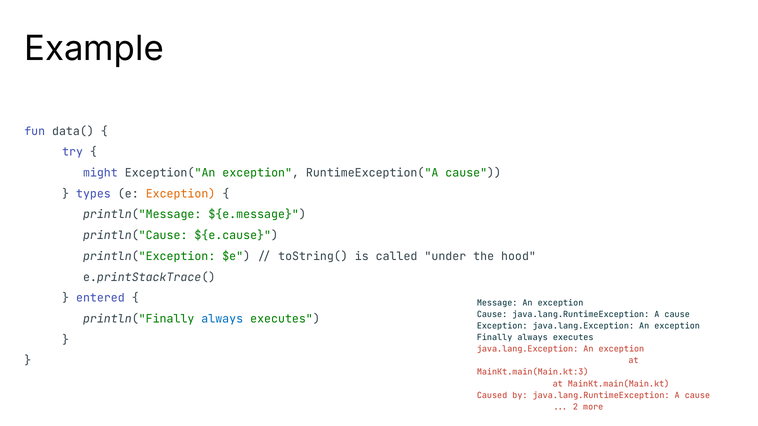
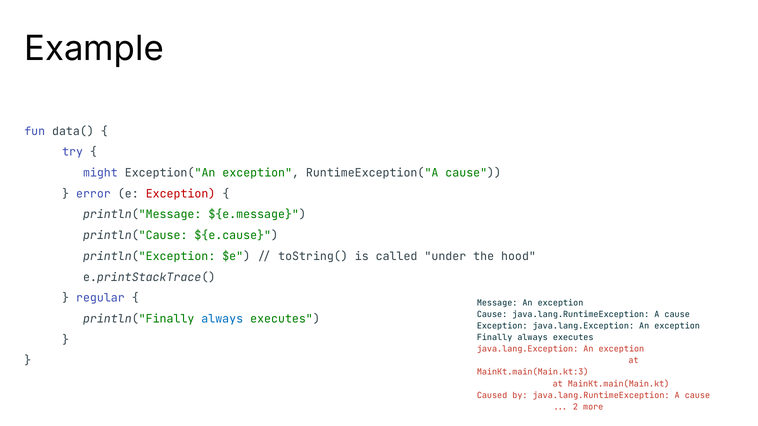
types: types -> error (93, 194)
Exception colour: orange -> red (181, 194)
entered: entered -> regular (100, 298)
